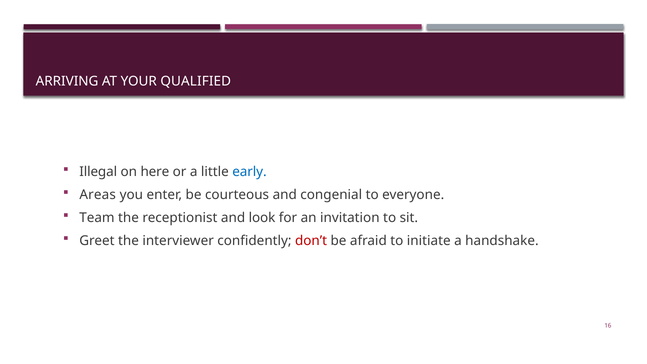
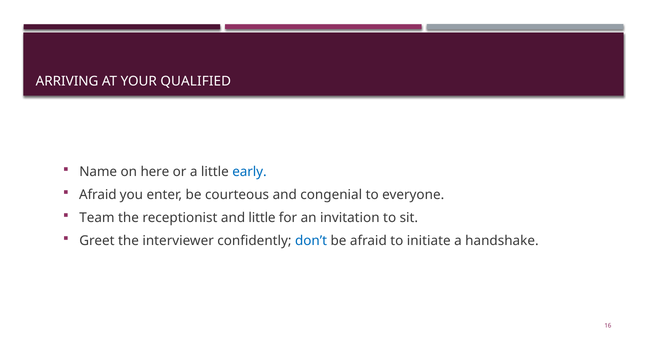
Illegal: Illegal -> Name (98, 172)
Areas: Areas -> Afraid (98, 195)
and look: look -> little (262, 218)
don’t colour: red -> blue (311, 241)
